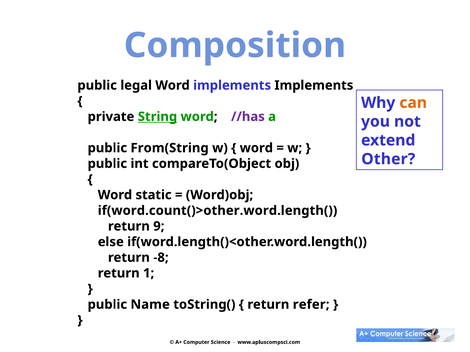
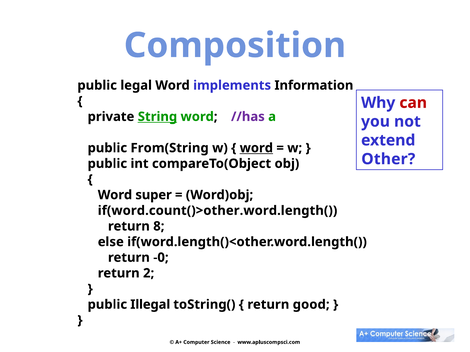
implements Implements: Implements -> Information (314, 85)
can colour: orange -> red (413, 103)
word underline: none -> present (256, 148)
static: static -> super (154, 195)
9: 9 -> 8 (159, 227)
-8: -8 -> -0 (161, 258)
1: 1 -> 2 (149, 274)
Name: Name -> Illegal (150, 305)
refer: refer -> good (311, 305)
